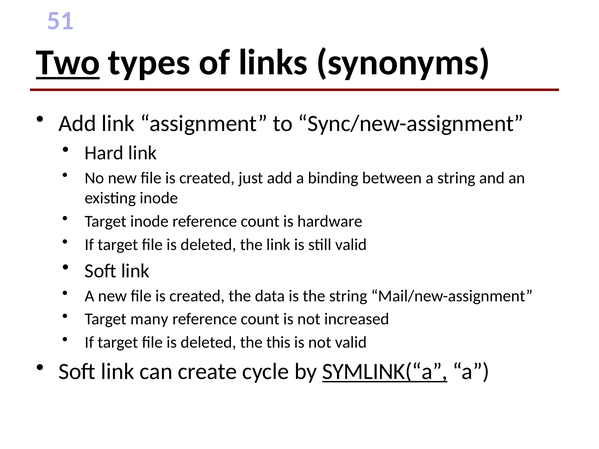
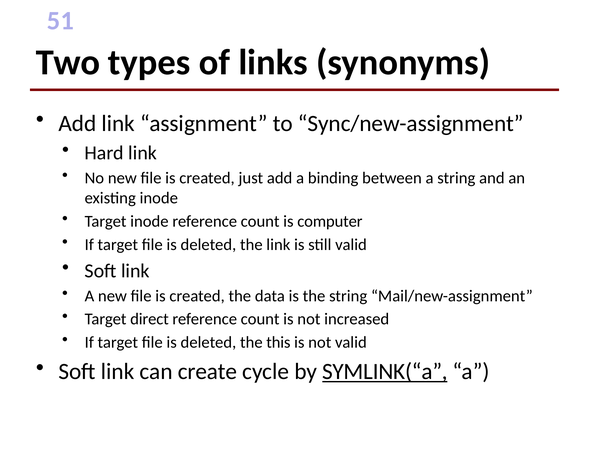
Two underline: present -> none (68, 62)
hardware: hardware -> computer (330, 221)
many: many -> direct (149, 319)
